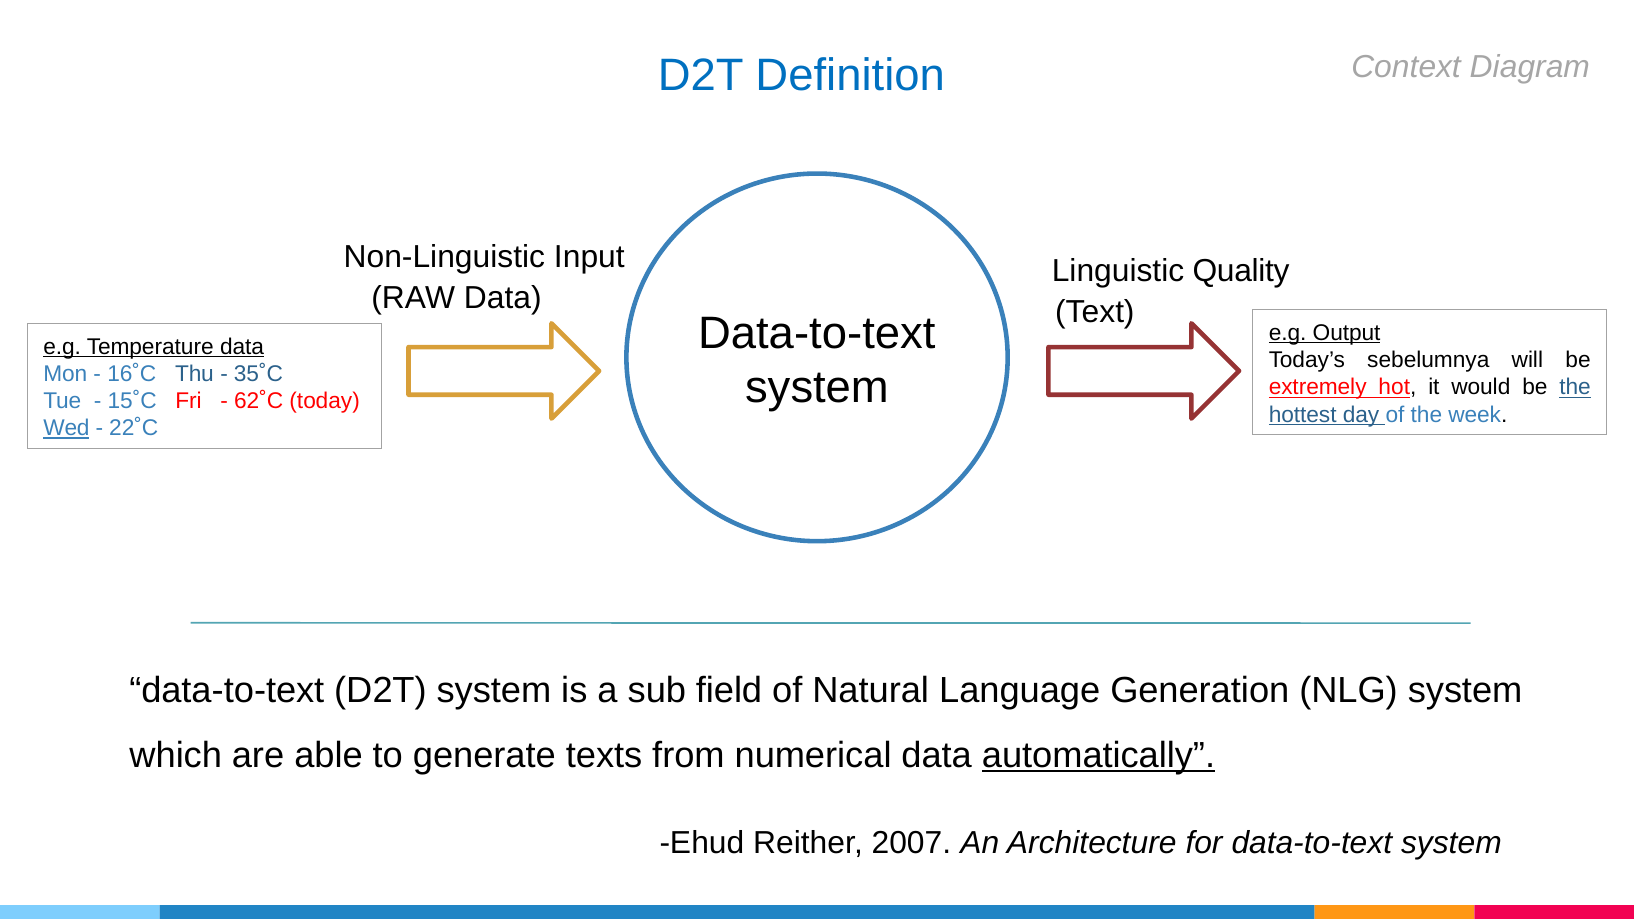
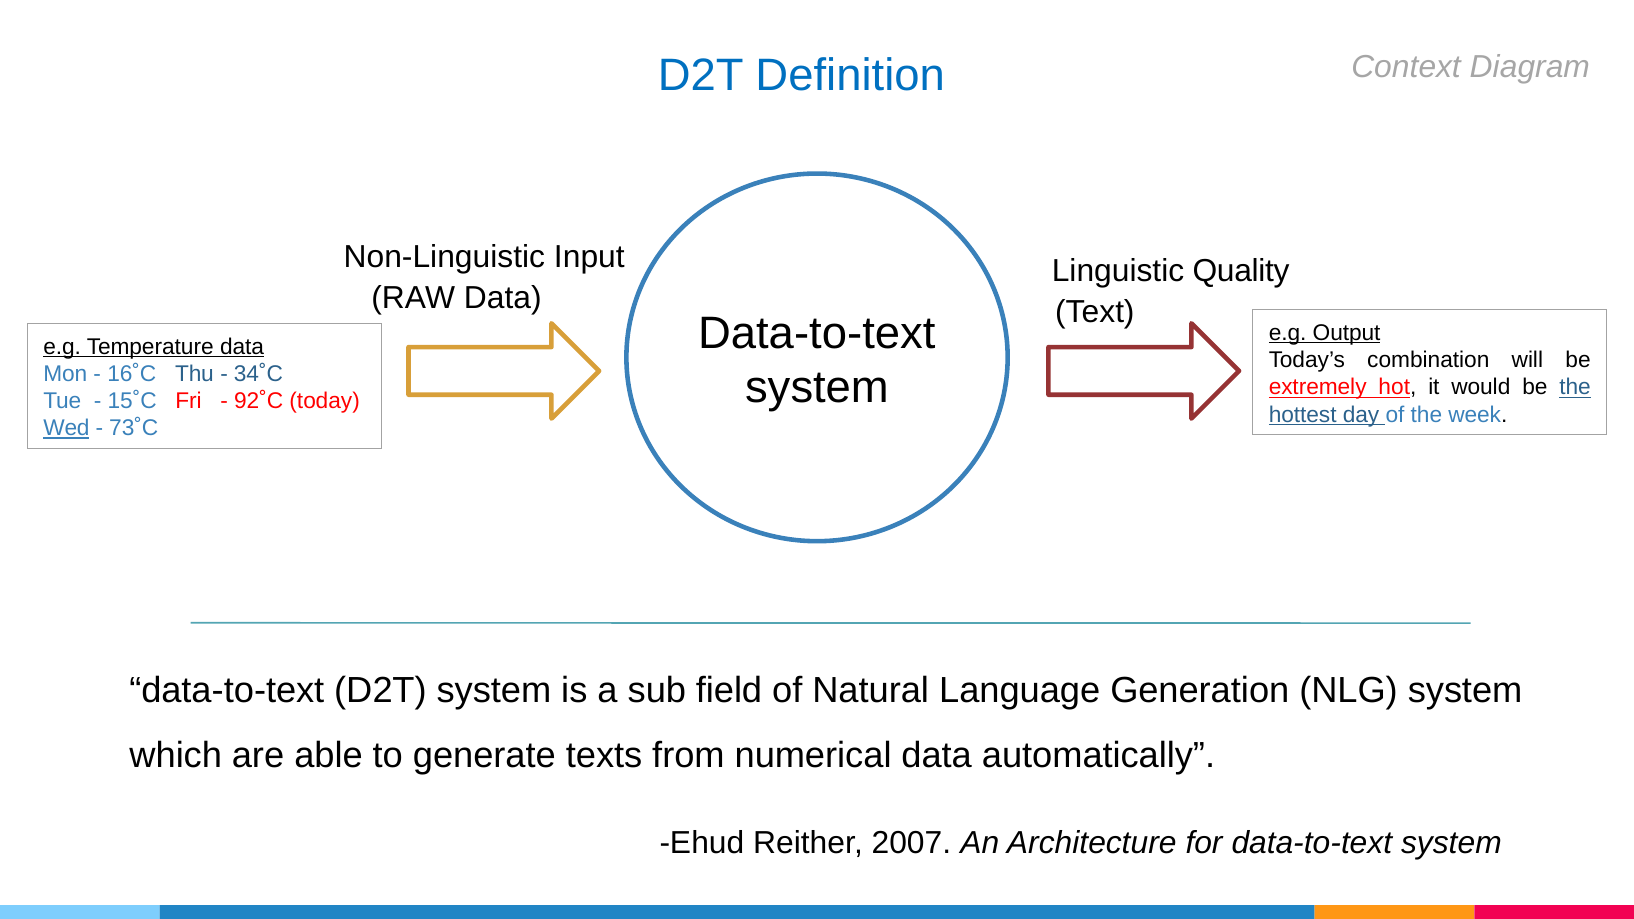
sebelumnya: sebelumnya -> combination (1428, 360)
35˚C: 35˚C -> 34˚C (258, 374)
62˚C: 62˚C -> 92˚C (259, 401)
22˚C: 22˚C -> 73˚C (134, 428)
automatically underline: present -> none (1099, 756)
